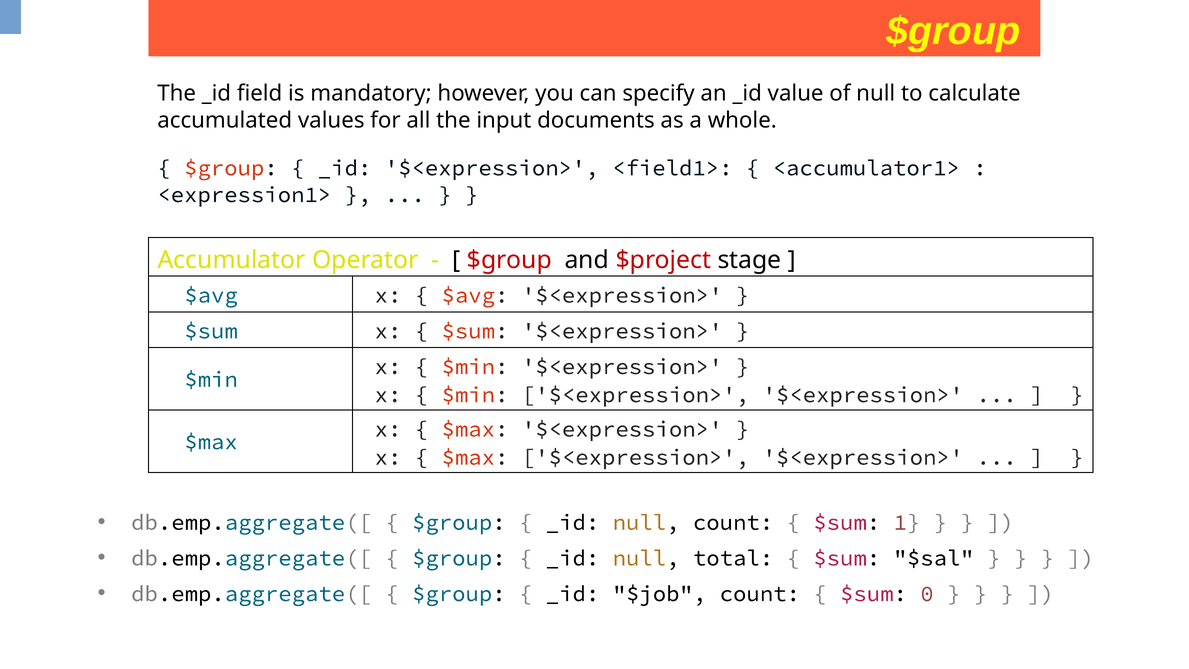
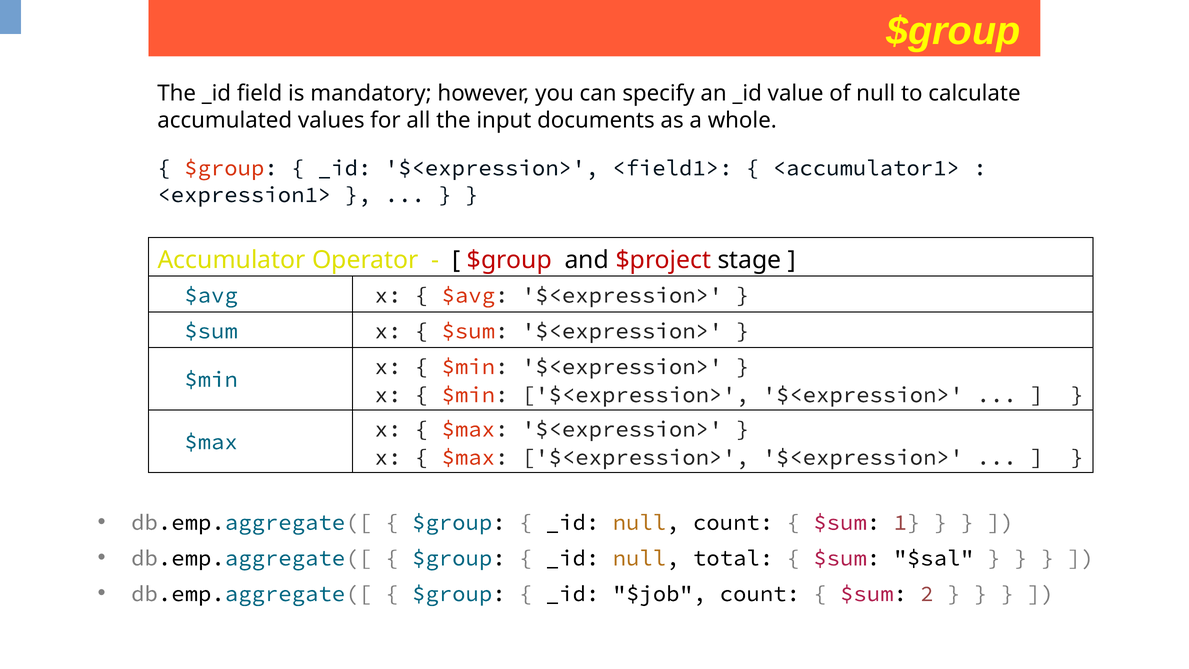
0: 0 -> 2 (927, 594)
